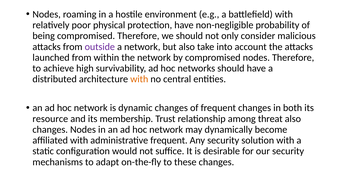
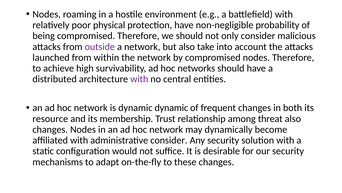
with colour: orange -> purple (139, 79)
dynamic changes: changes -> dynamic (171, 108)
administrative frequent: frequent -> consider (169, 140)
